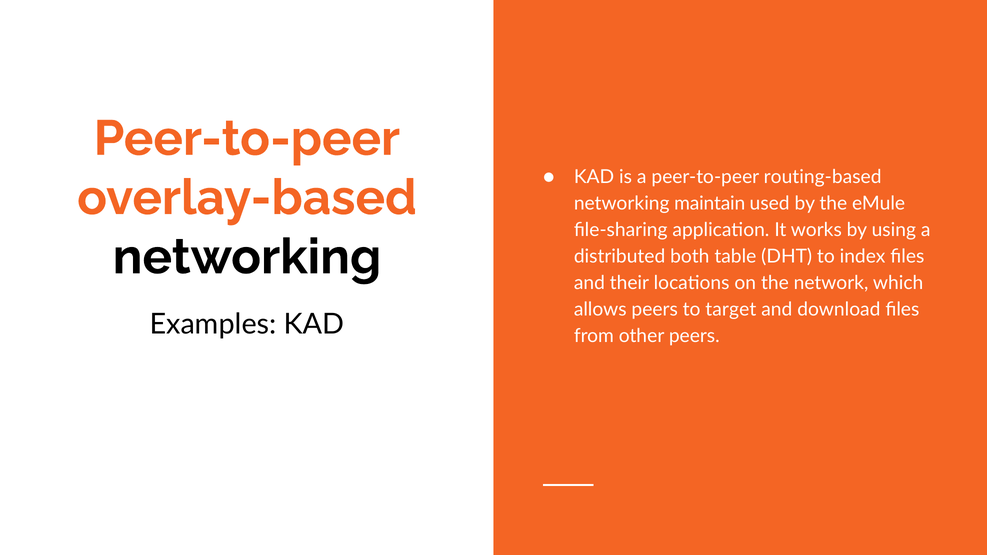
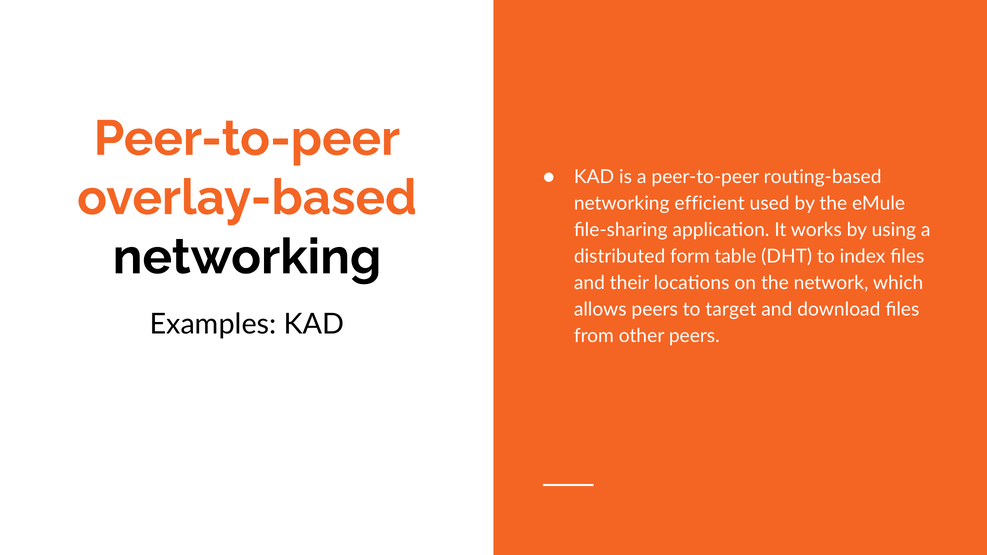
maintain: maintain -> efficient (710, 204)
both: both -> form (690, 256)
